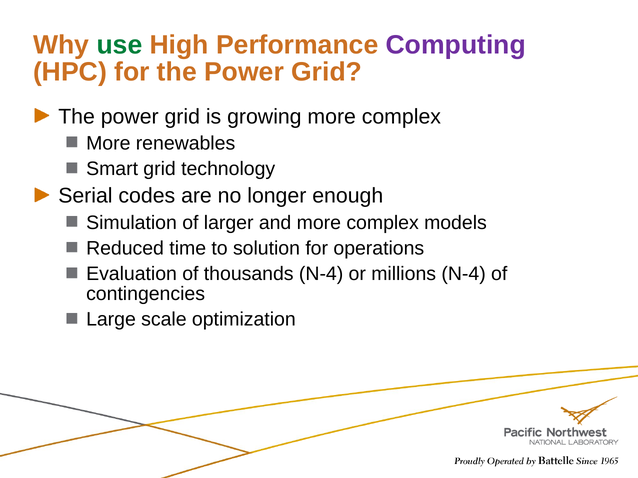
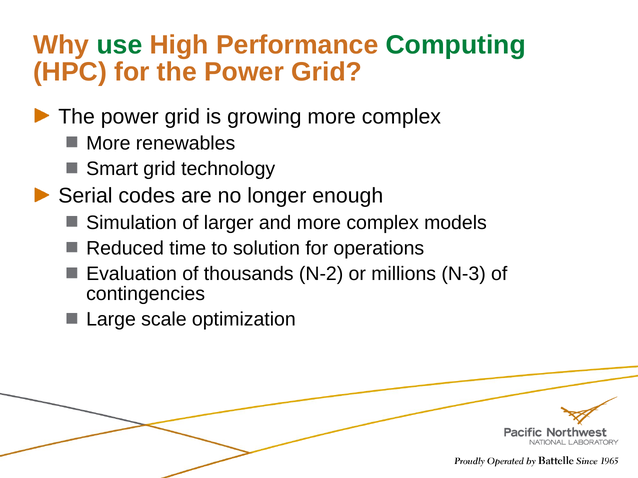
Computing colour: purple -> green (456, 45)
thousands N-4: N-4 -> N-2 (321, 274)
millions N-4: N-4 -> N-3 (464, 274)
